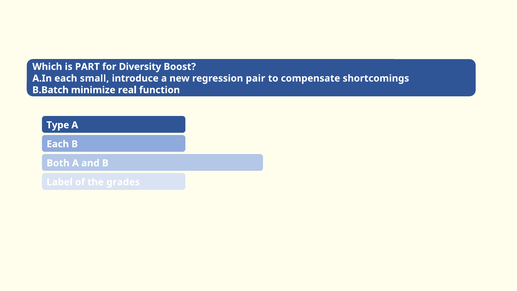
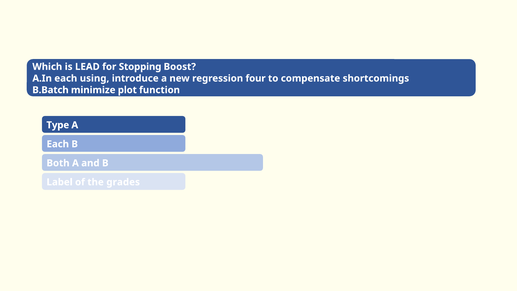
PART: PART -> LEAD (87, 67)
Diversity: Diversity -> Stopping (140, 67)
small: small -> using (95, 78)
pair: pair -> four (256, 78)
real: real -> plot (127, 90)
